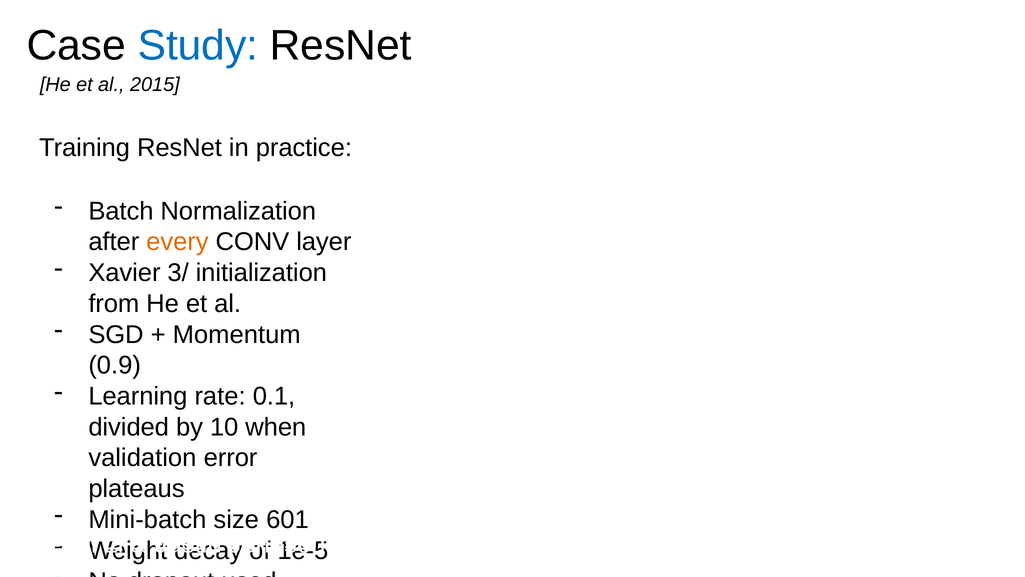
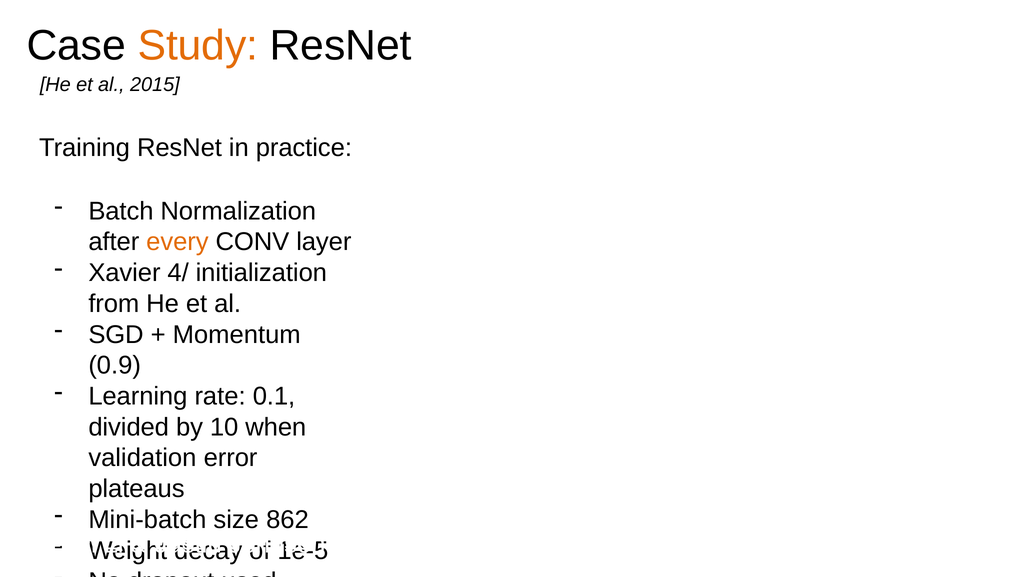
Study colour: blue -> orange (198, 45)
3/: 3/ -> 4/ (178, 273)
601: 601 -> 862 (287, 519)
